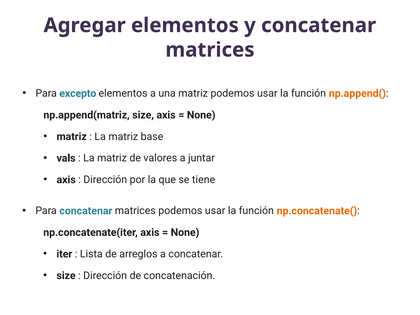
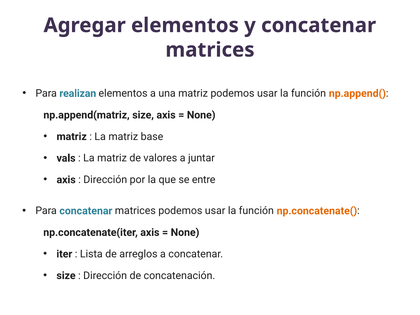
excepto: excepto -> realizan (78, 93)
tiene: tiene -> entre (204, 180)
